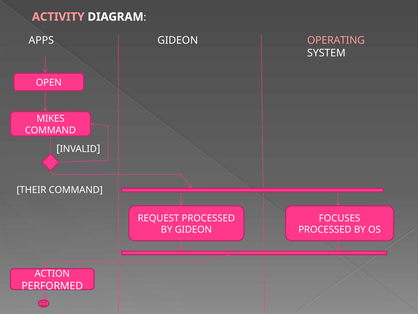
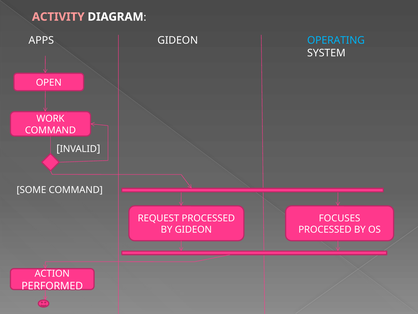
OPERATING colour: pink -> light blue (336, 40)
MIKES: MIKES -> WORK (50, 119)
THEIR: THEIR -> SOME (31, 190)
